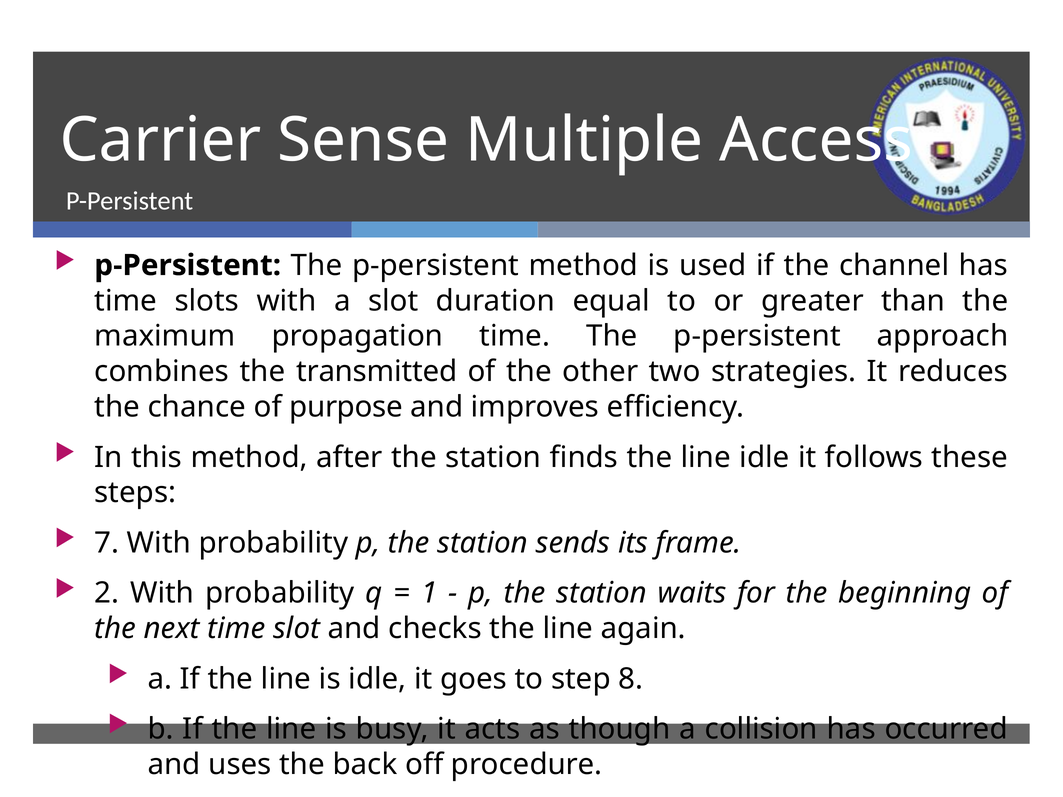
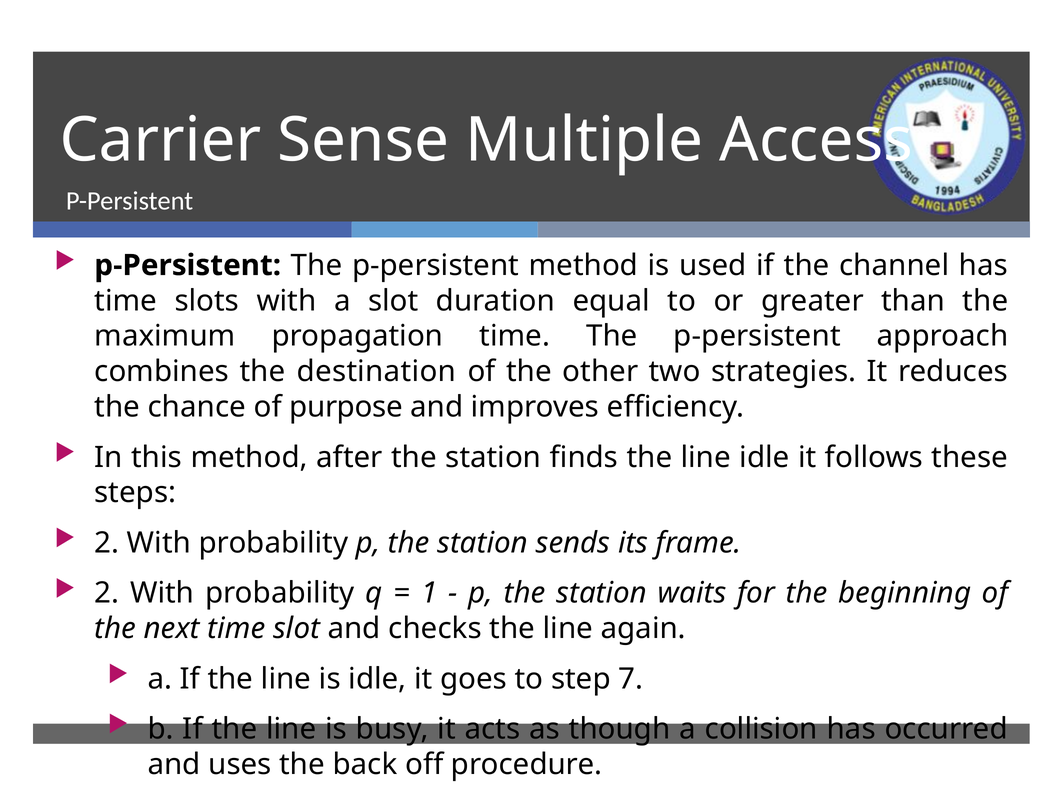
transmitted: transmitted -> destination (376, 372)
7: 7 -> 2 (107, 543)
8: 8 -> 7 (631, 679)
